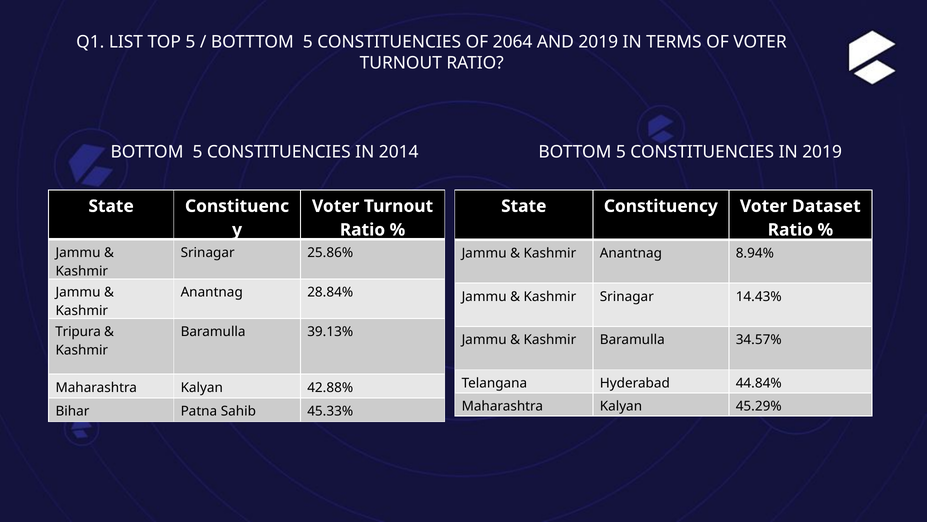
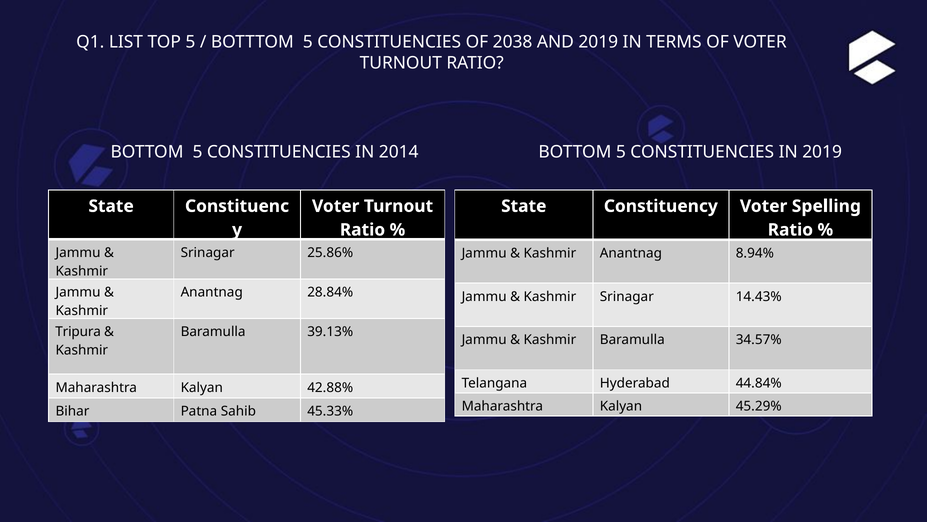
2064: 2064 -> 2038 (513, 42)
Dataset: Dataset -> Spelling (826, 206)
